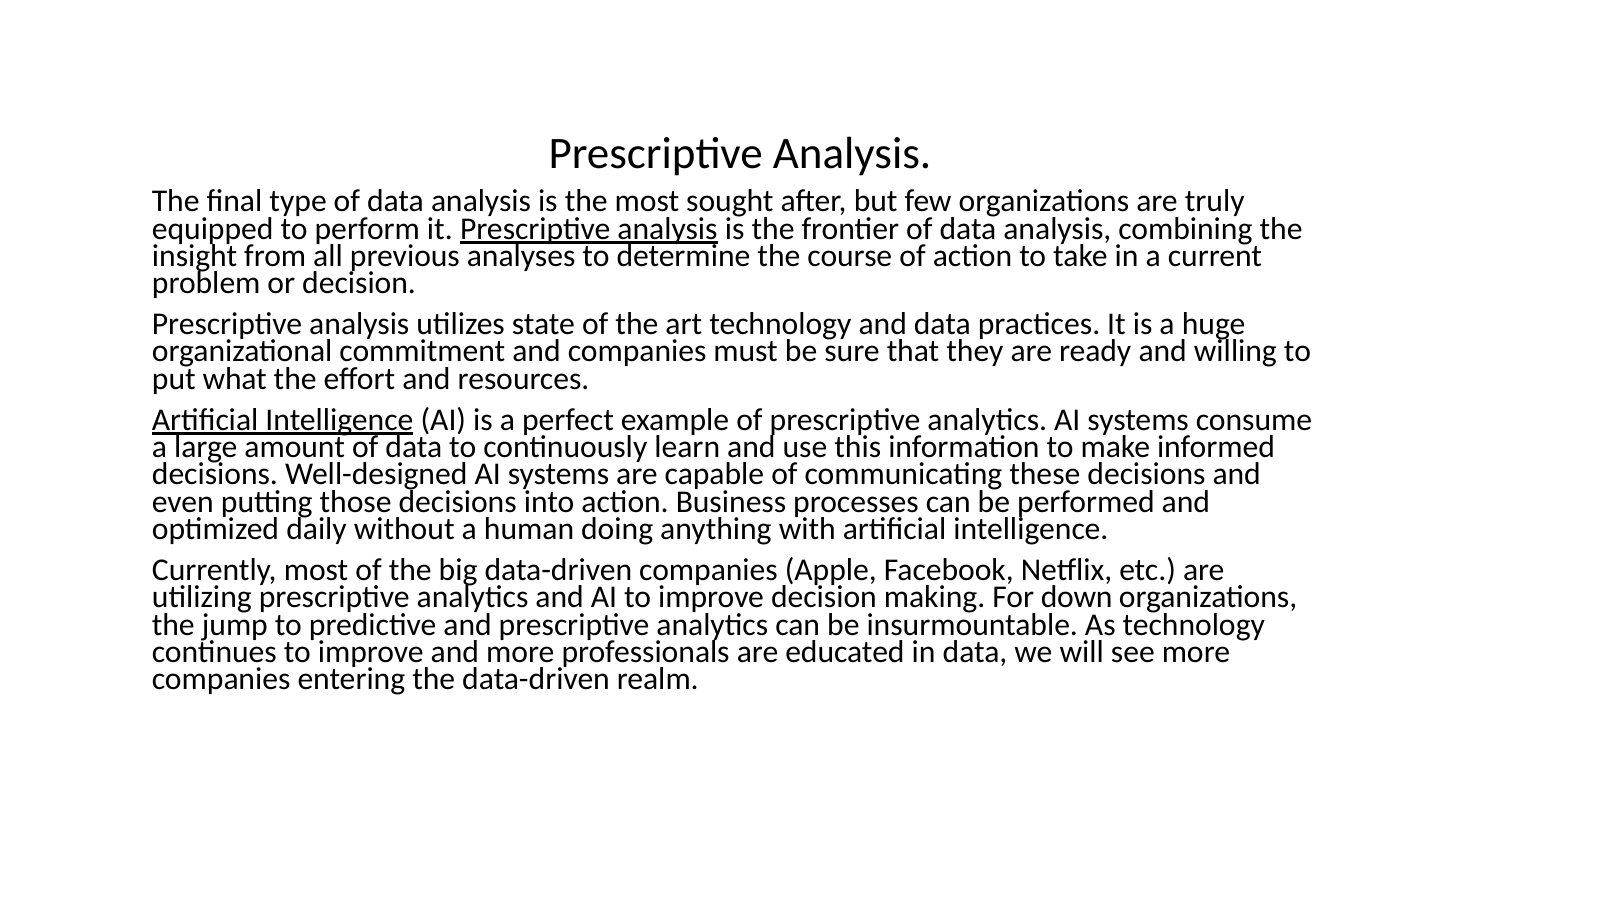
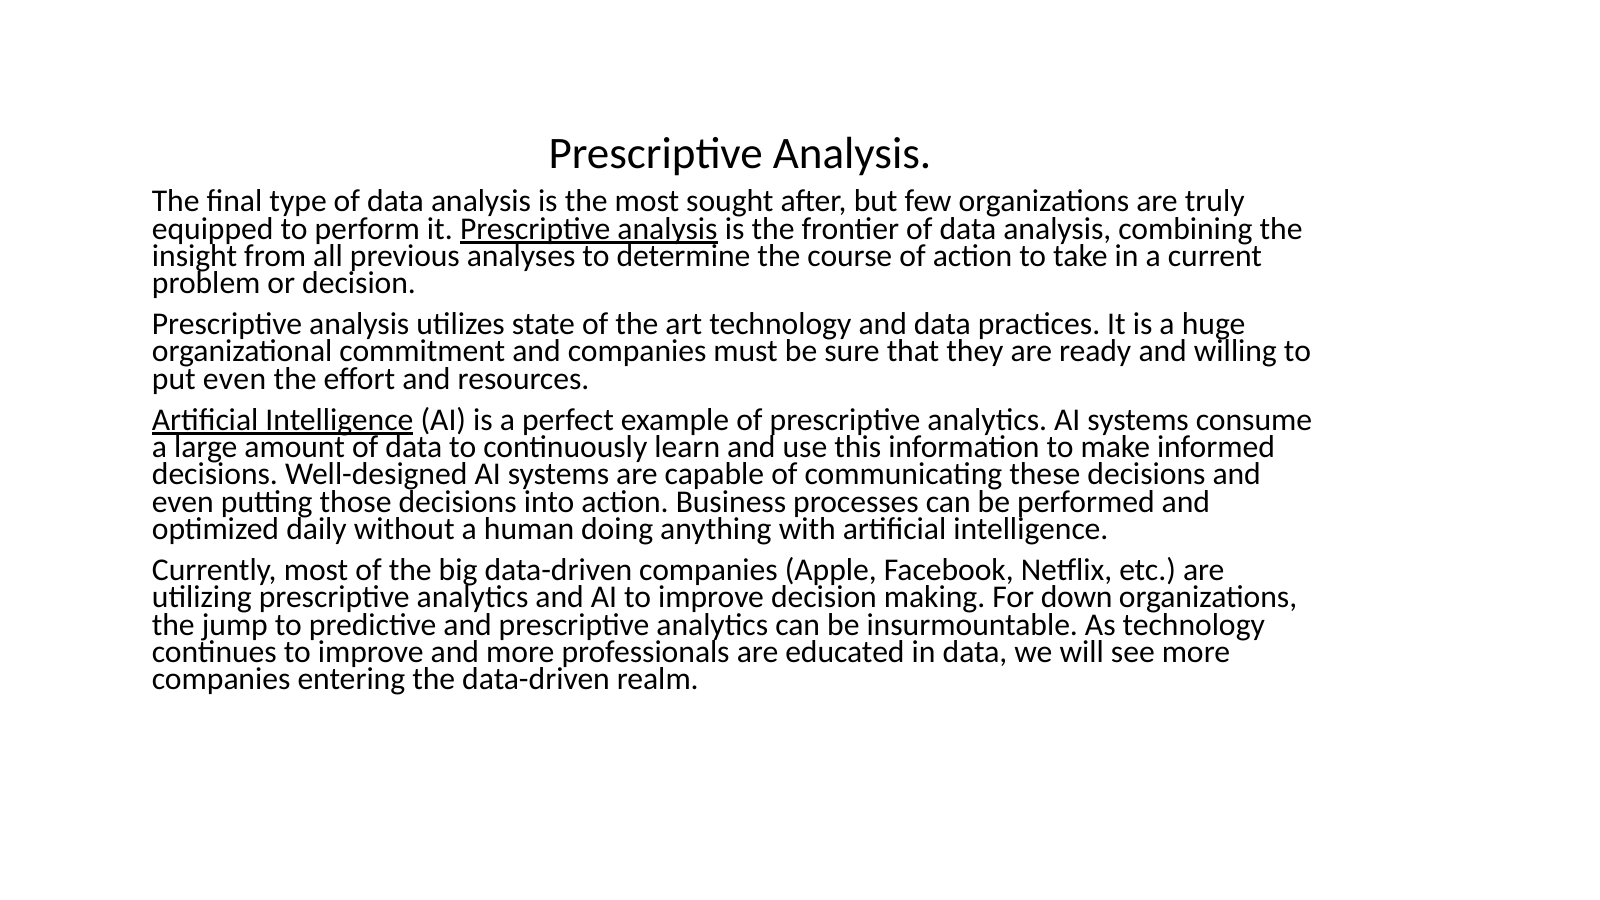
put what: what -> even (234, 379)
